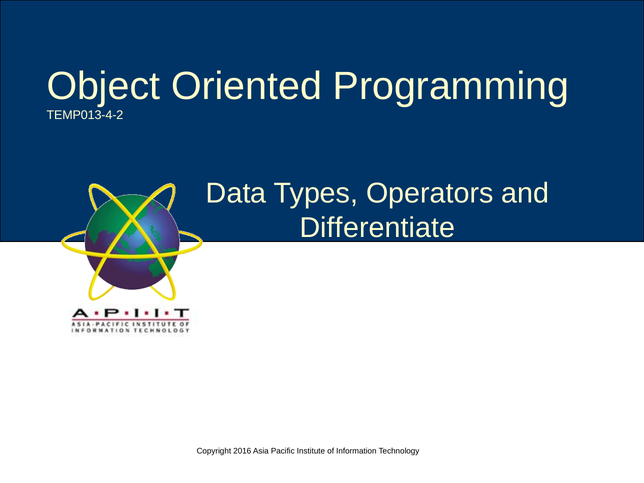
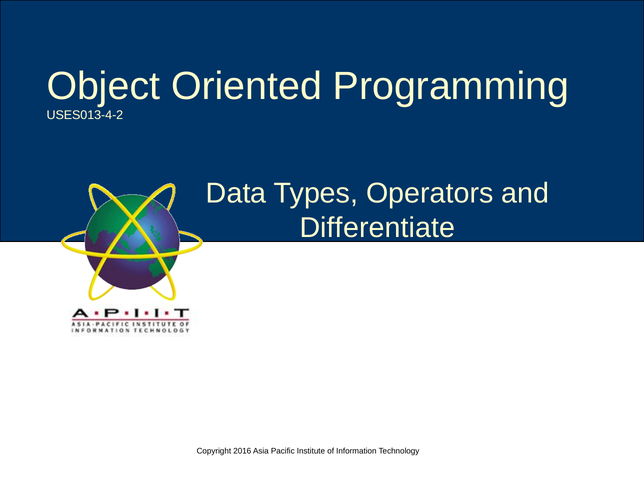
TEMP013-4-2: TEMP013-4-2 -> USES013-4-2 (85, 115)
